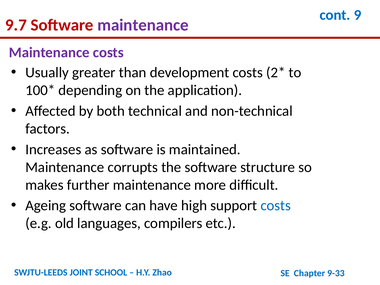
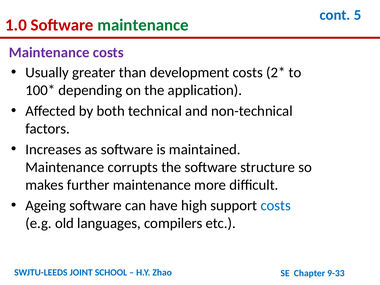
9: 9 -> 5 (358, 15)
9.7: 9.7 -> 1.0 (16, 25)
maintenance colour: purple -> green (143, 25)
